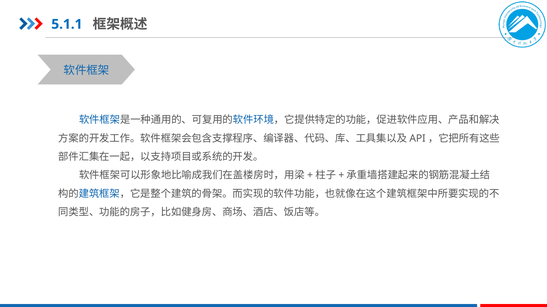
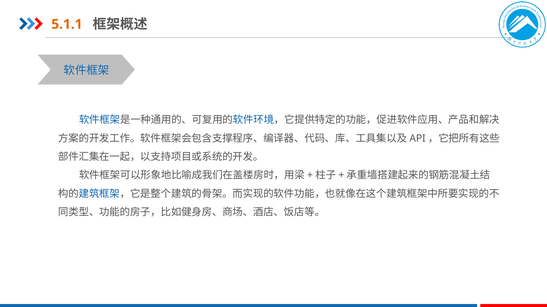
5.1.1 colour: blue -> orange (67, 24)
